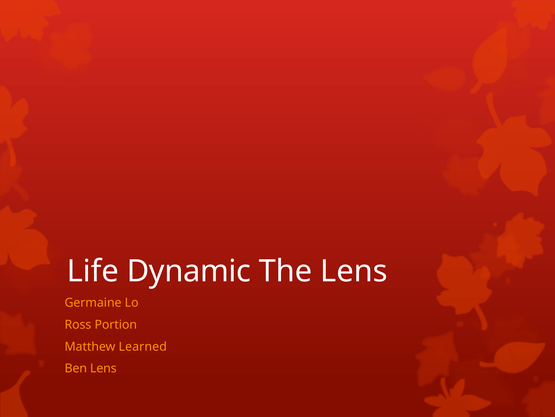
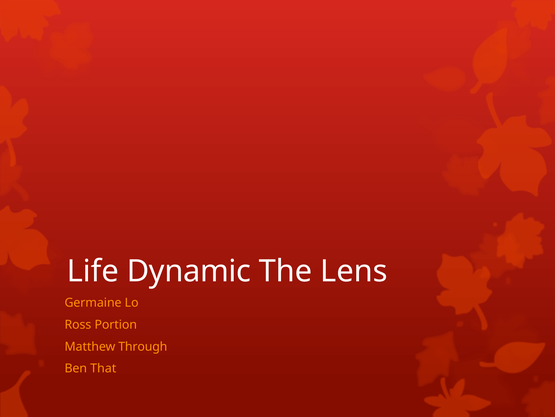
Learned: Learned -> Through (143, 346)
Ben Lens: Lens -> That (103, 368)
